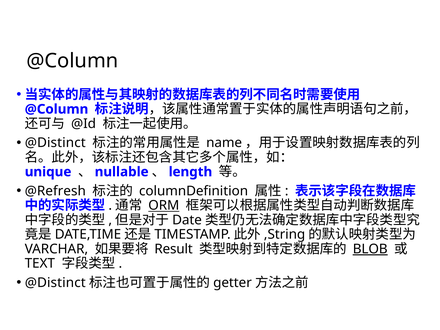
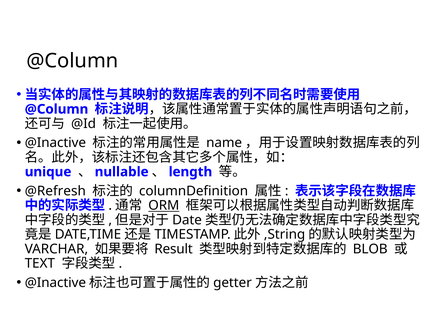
@Distinct: @Distinct -> @Inactive (55, 143)
BLOB underline: present -> none (370, 249)
@Distinct: @Distinct -> @Inactive (55, 283)
